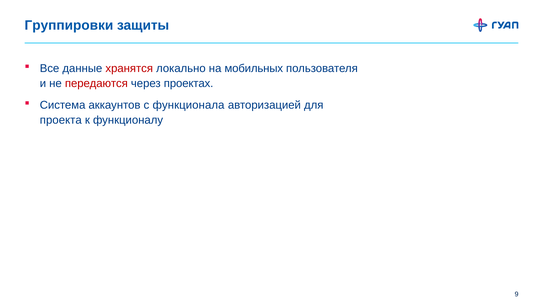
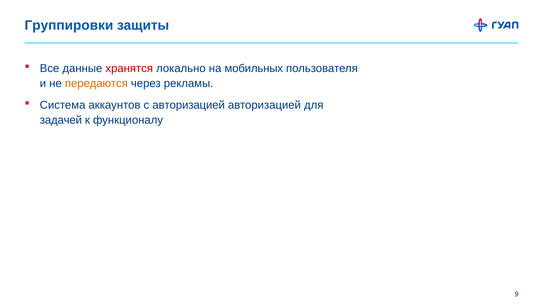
передаются colour: red -> orange (96, 84)
проектах: проектах -> рекламы (189, 84)
с функционала: функционала -> авторизацией (189, 105)
проекта: проекта -> задачей (61, 120)
